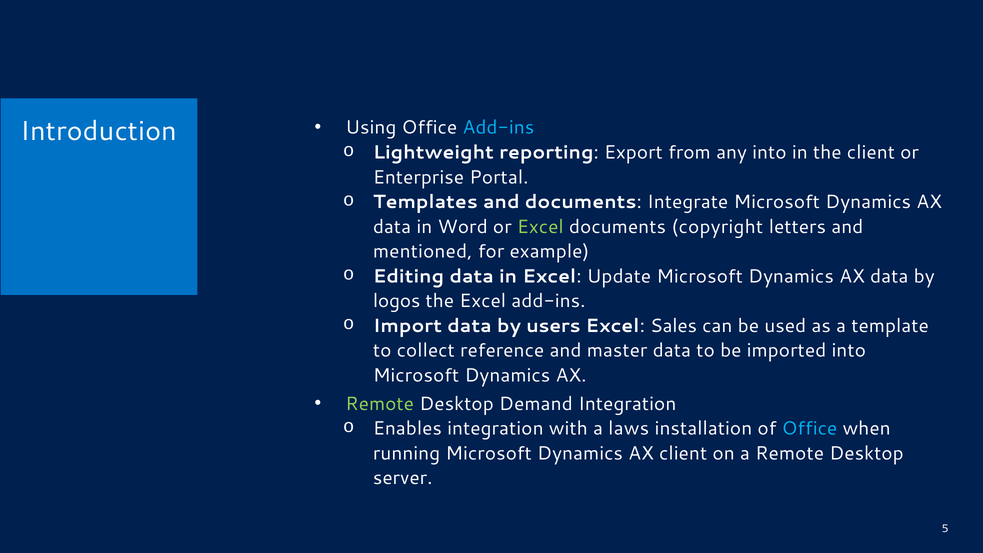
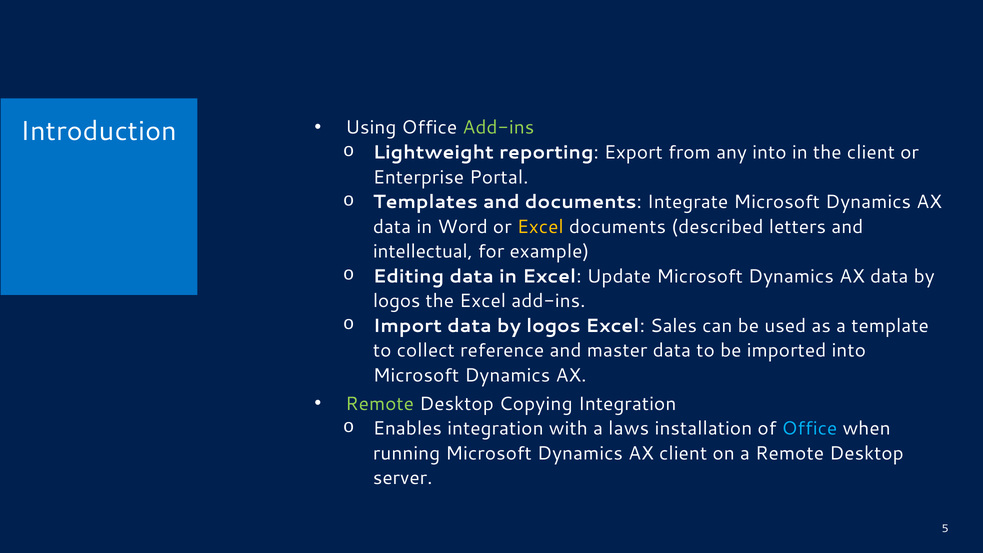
Add-ins colour: light blue -> light green (498, 128)
Excel colour: light green -> yellow (540, 227)
copyright: copyright -> described (717, 227)
mentioned: mentioned -> intellectual (423, 252)
Import data by users: users -> logos (553, 326)
Demand: Demand -> Copying (536, 404)
